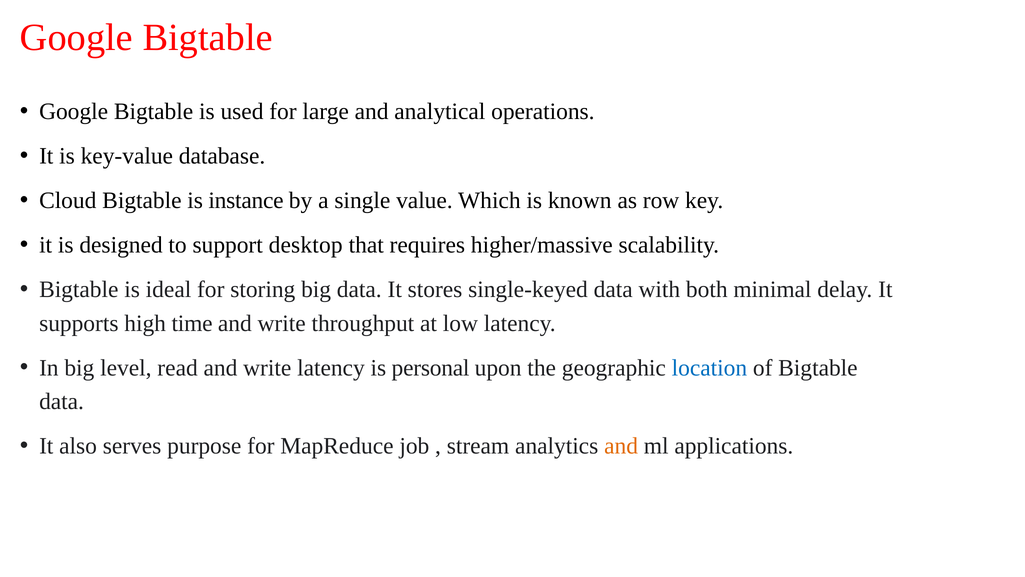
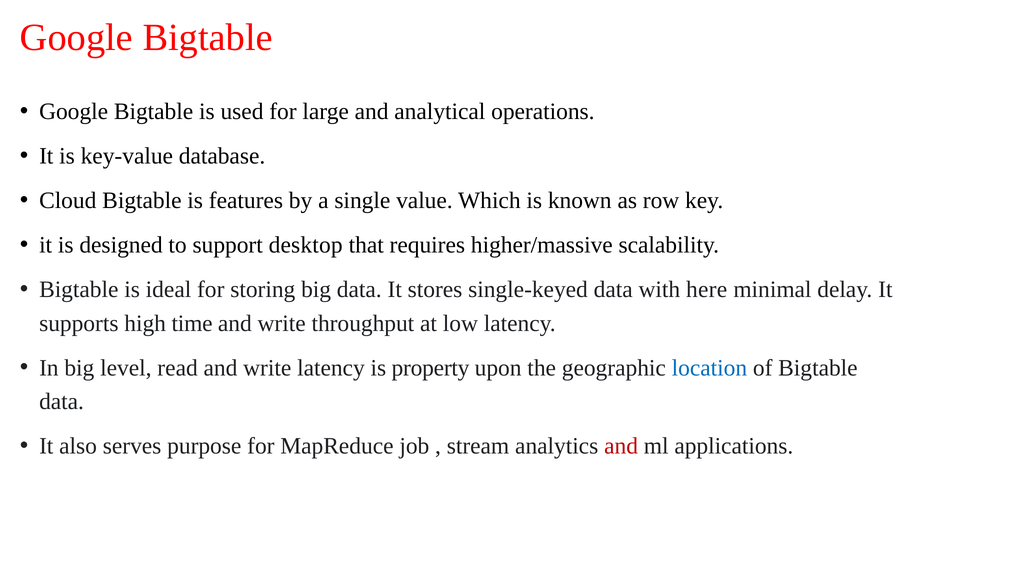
instance: instance -> features (246, 200)
both: both -> here (707, 289)
personal: personal -> property (431, 368)
and colour: orange -> red (621, 446)
